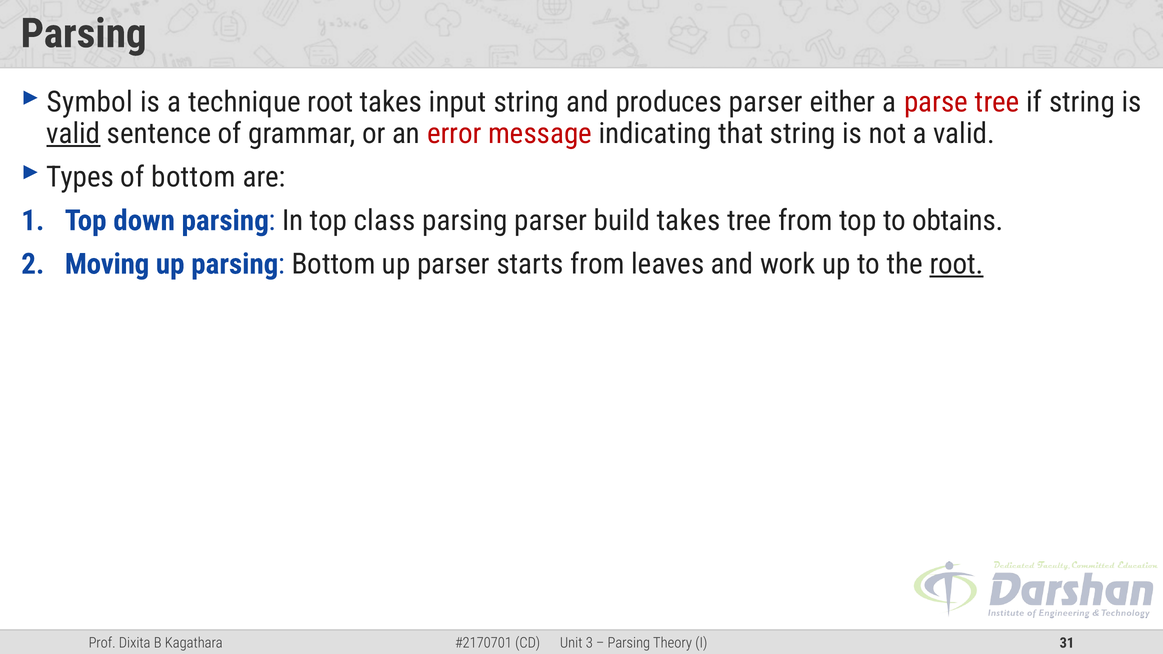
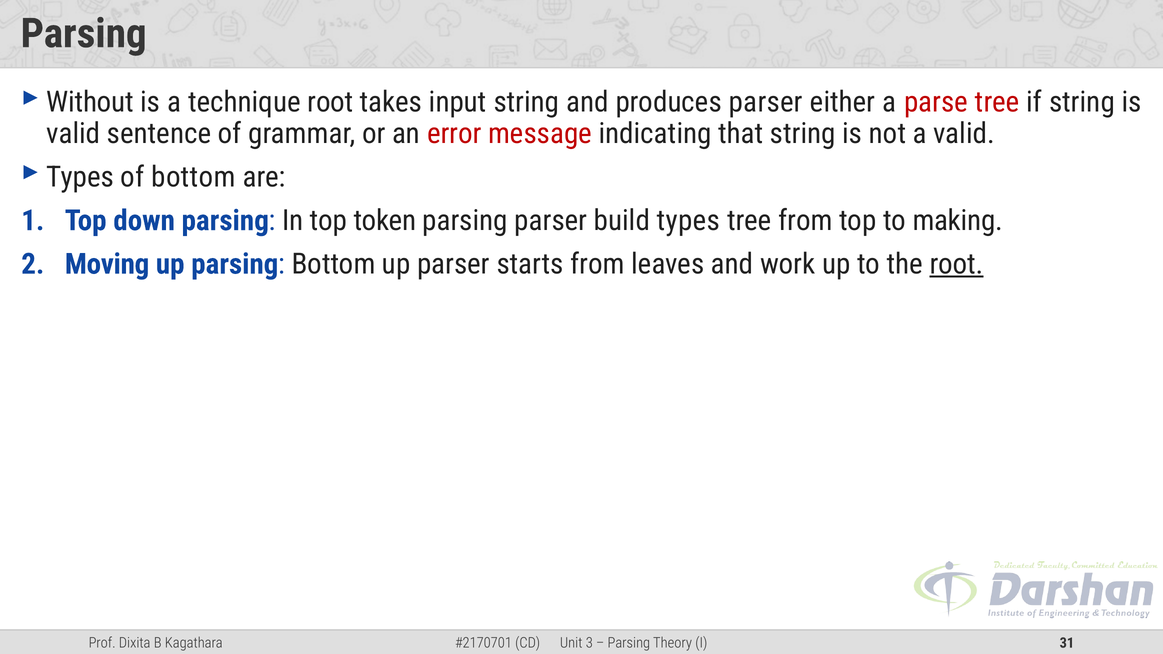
Symbol: Symbol -> Without (90, 102)
valid underline: present -> none (73, 134)
class: class -> token (385, 221)
build takes: takes -> types (688, 221)
obtains: obtains -> making (958, 221)
